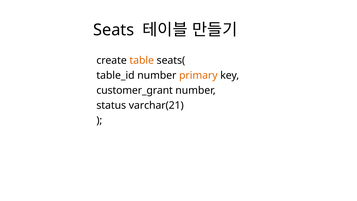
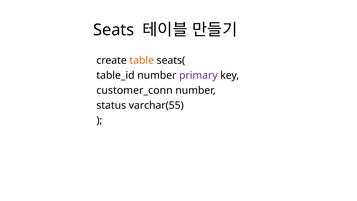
primary colour: orange -> purple (198, 75)
customer_grant: customer_grant -> customer_conn (135, 90)
varchar(21: varchar(21 -> varchar(55 (156, 105)
